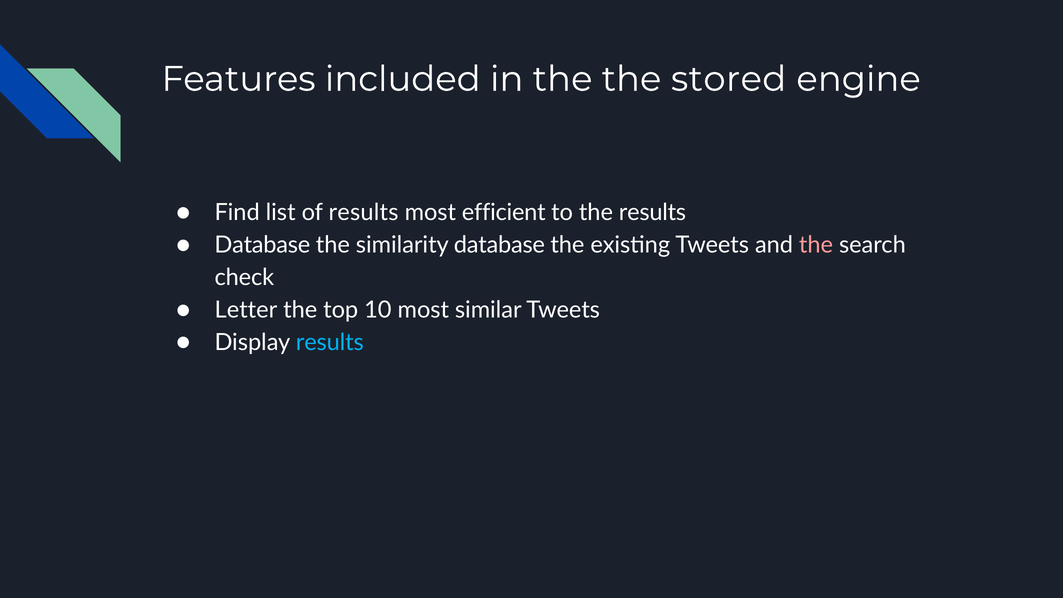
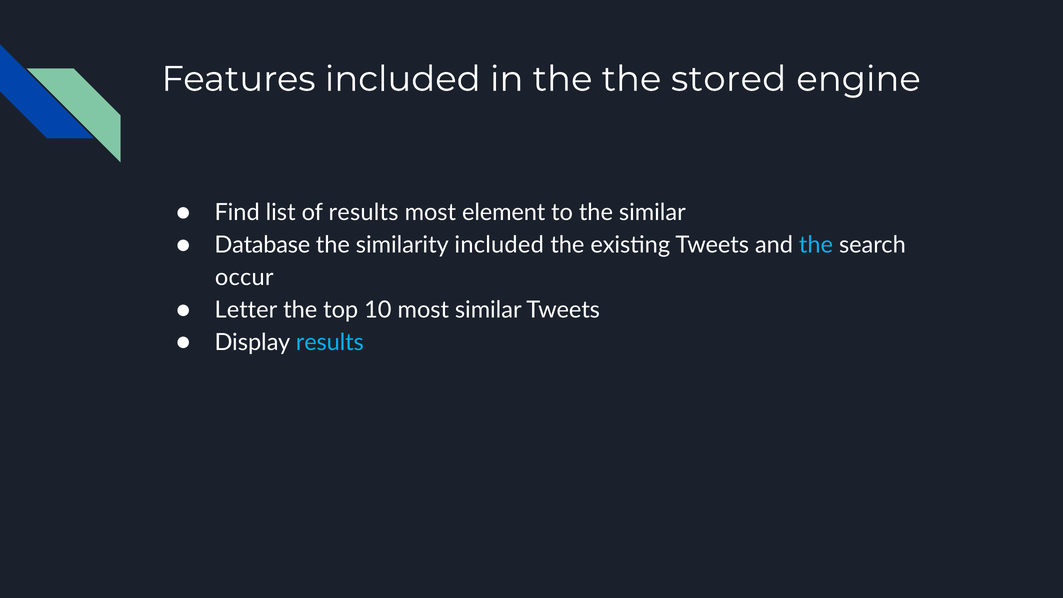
efficient: efficient -> element (504, 213)
the results: results -> similar (652, 213)
similarity database: database -> included (499, 245)
the colour: pink -> light blue (816, 245)
check: check -> occur (244, 277)
